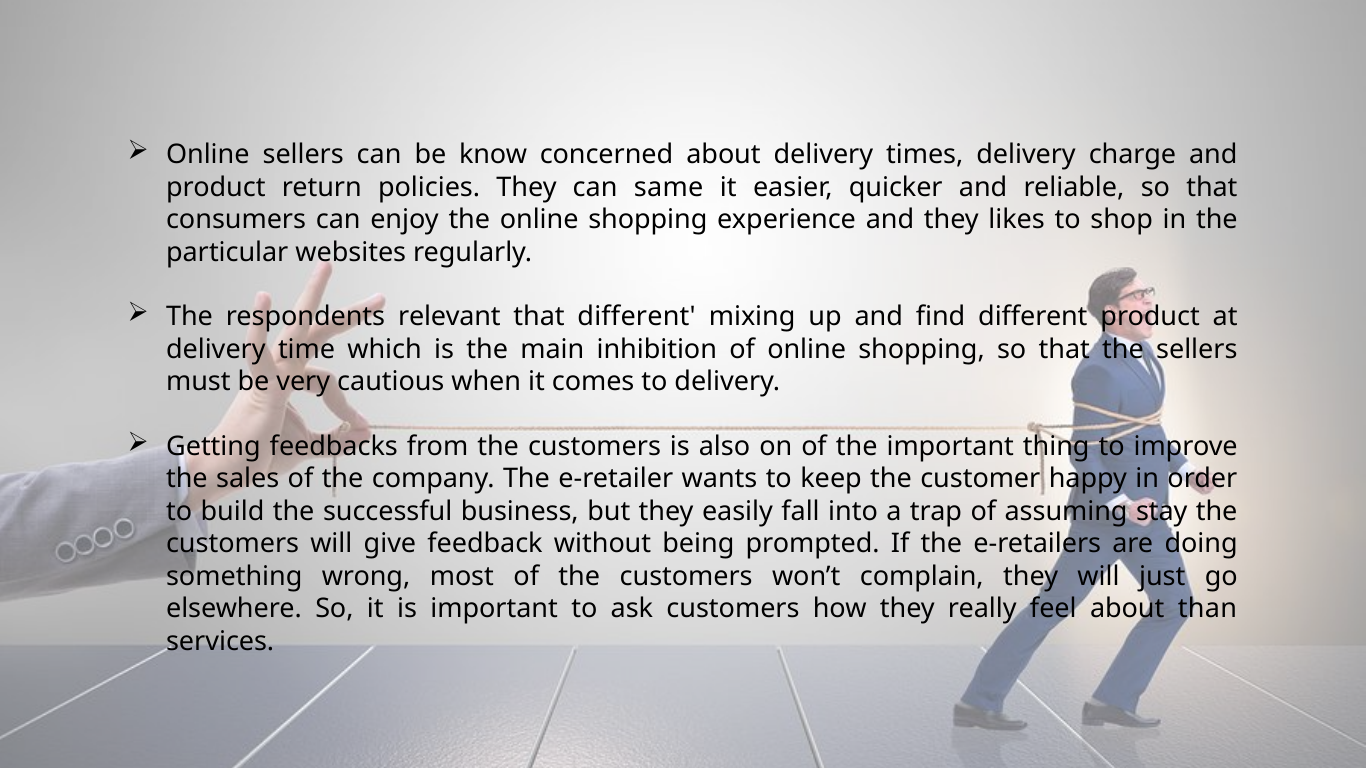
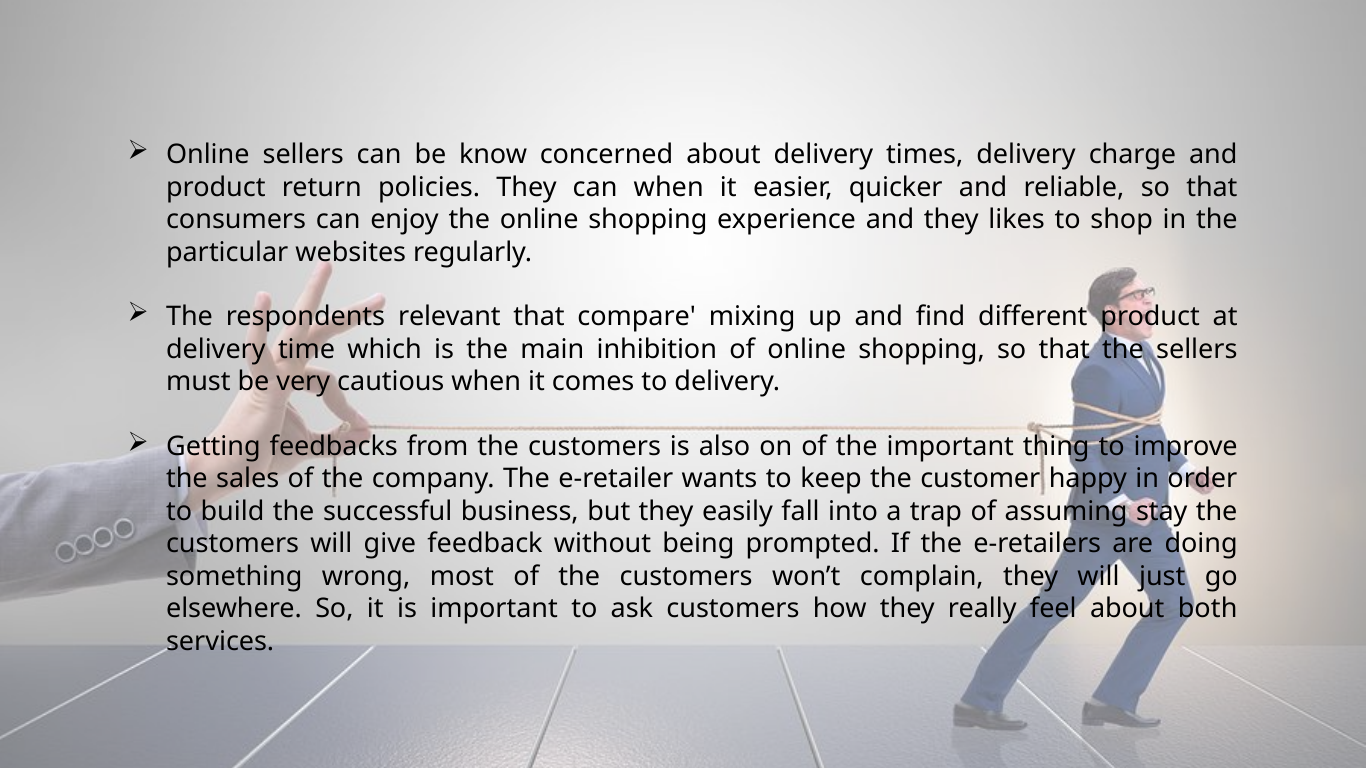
can same: same -> when (669, 187)
that different: different -> compare (637, 317)
than: than -> both (1208, 609)
